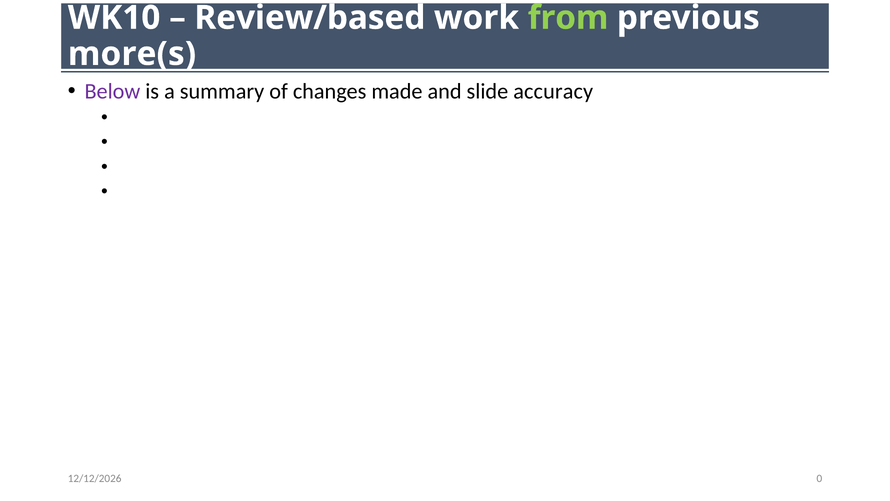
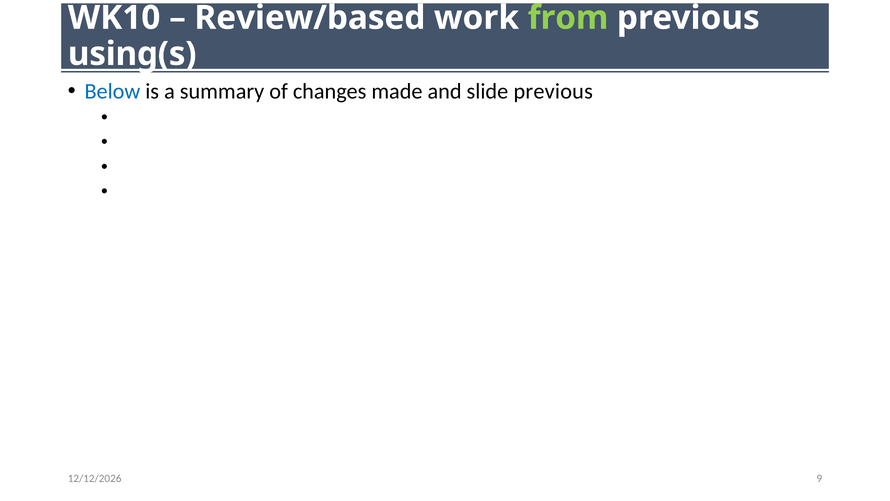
more(s: more(s -> using(s (132, 54)
Below colour: purple -> blue (112, 91)
slide accuracy: accuracy -> previous (553, 91)
0: 0 -> 9 (819, 478)
